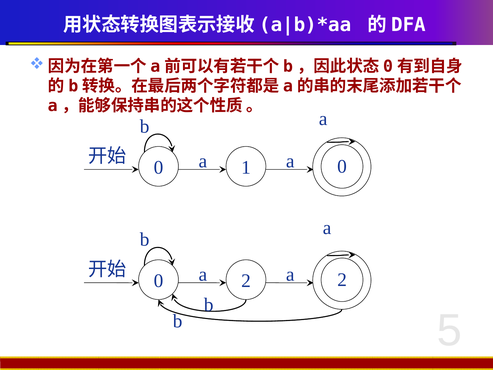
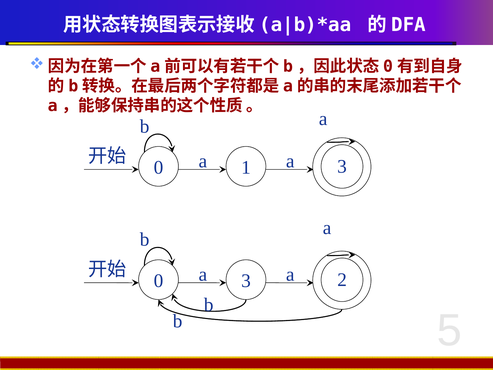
1 0: 0 -> 3 (342, 166)
0 2: 2 -> 3 (246, 281)
